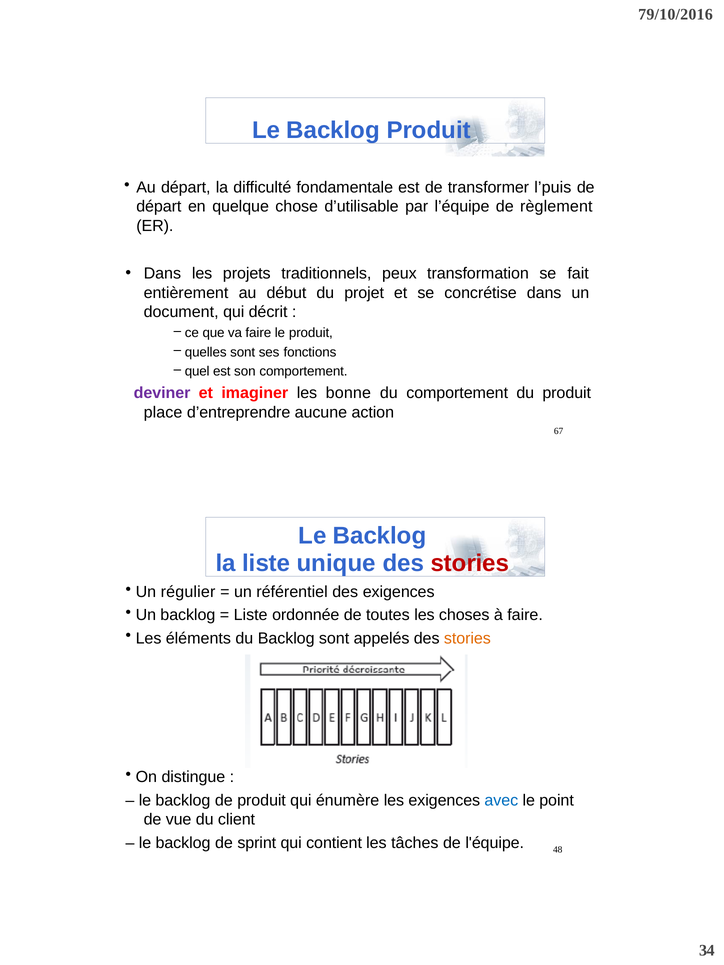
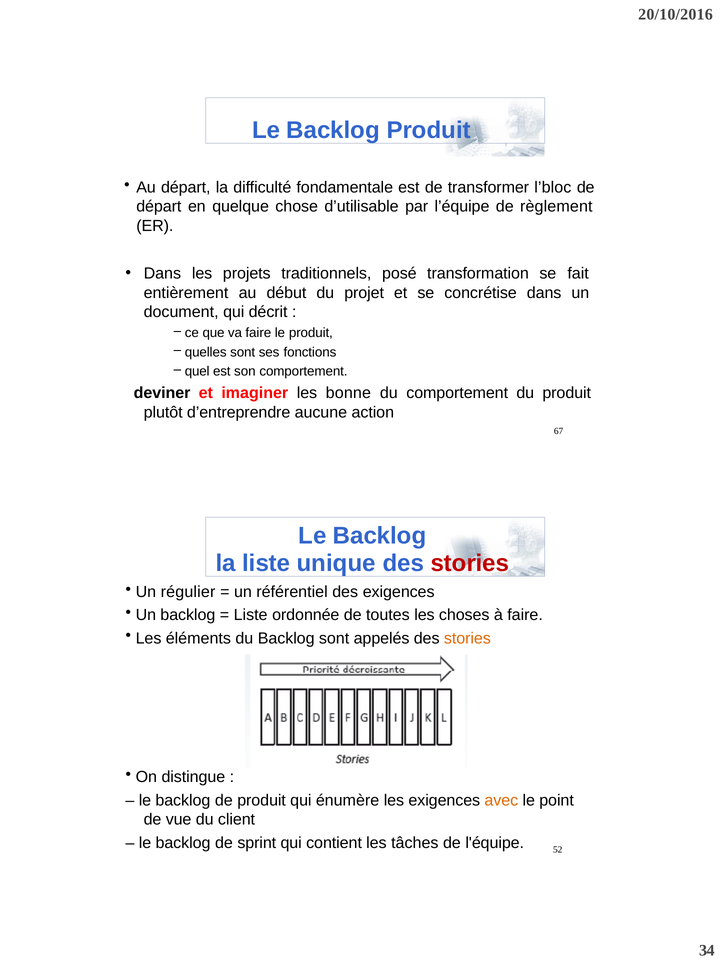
79/10/2016: 79/10/2016 -> 20/10/2016 (676, 14)
l’puis: l’puis -> l’bloc (553, 187)
peux: peux -> posé (399, 274)
deviner colour: purple -> black (162, 393)
place: place -> plutôt (163, 413)
avec colour: blue -> orange (501, 801)
48: 48 -> 52 (558, 850)
